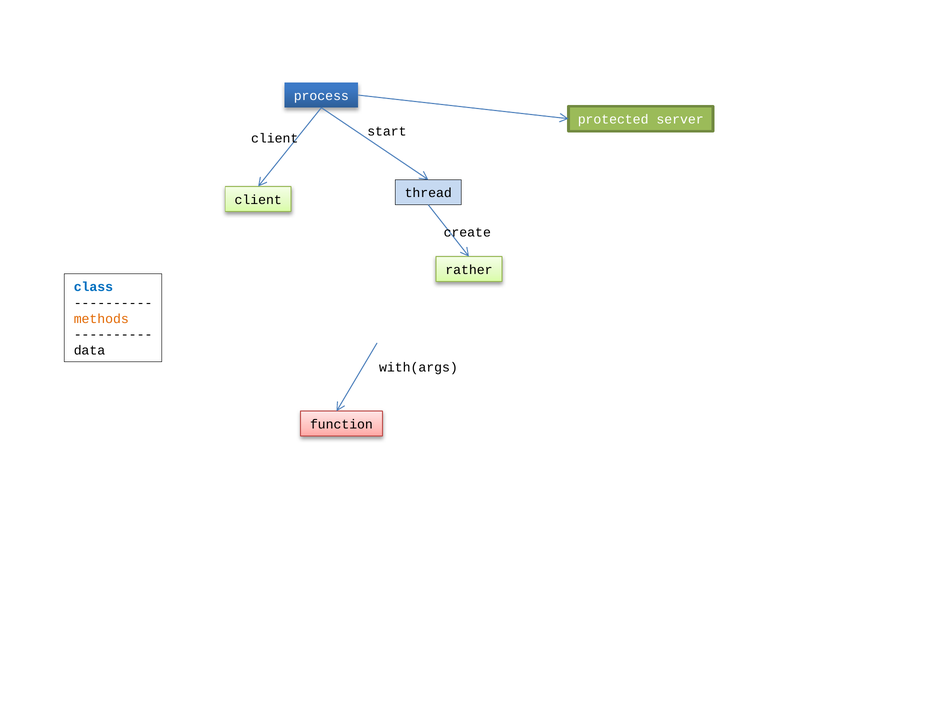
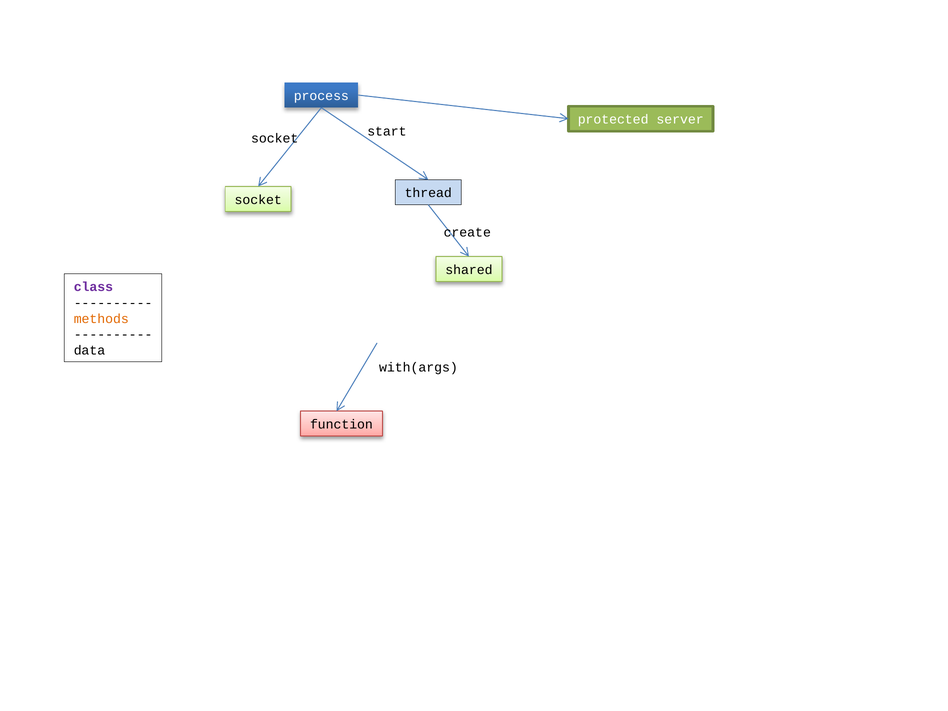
client: client -> socket (275, 139)
client: client -> socket (258, 200)
rather: rather -> shared (469, 270)
class colour: blue -> purple (93, 287)
